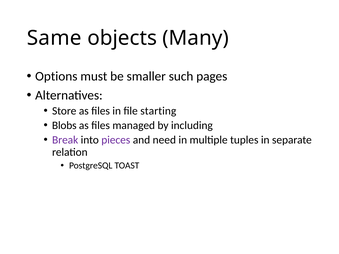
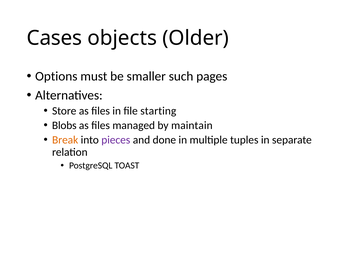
Same: Same -> Cases (54, 38)
Many: Many -> Older (196, 38)
including: including -> maintain (192, 126)
Break colour: purple -> orange (65, 140)
need: need -> done (164, 140)
